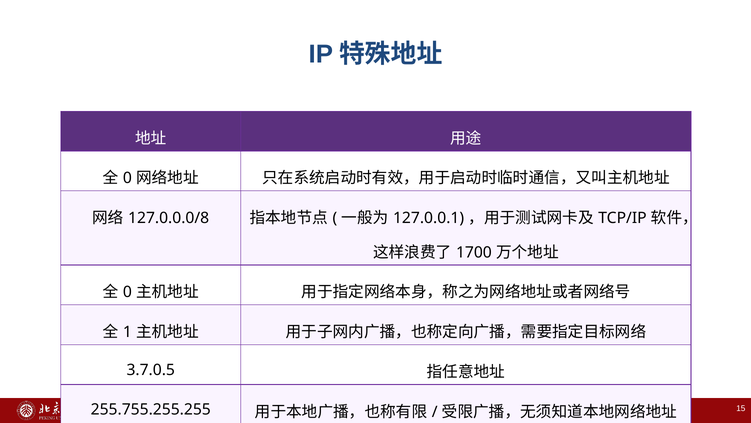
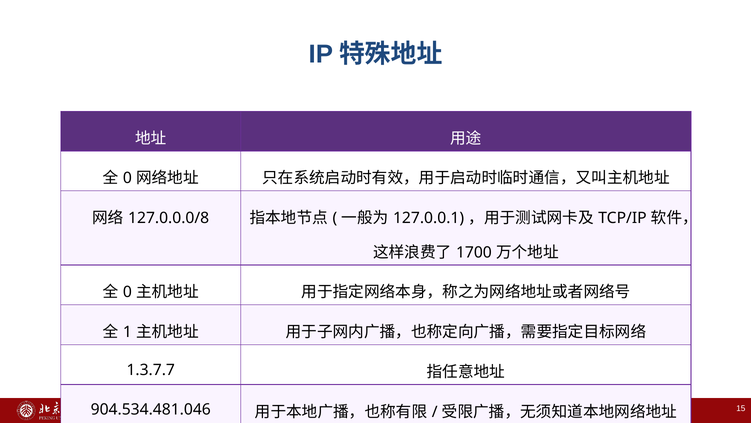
3.7.0.5: 3.7.0.5 -> 1.3.7.7 (151, 369)
255.755.255.255: 255.755.255.255 -> 904.534.481.046 (151, 409)
